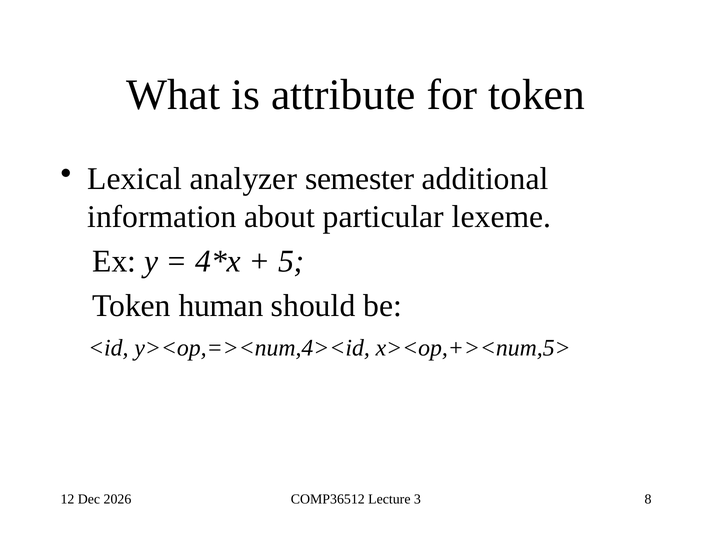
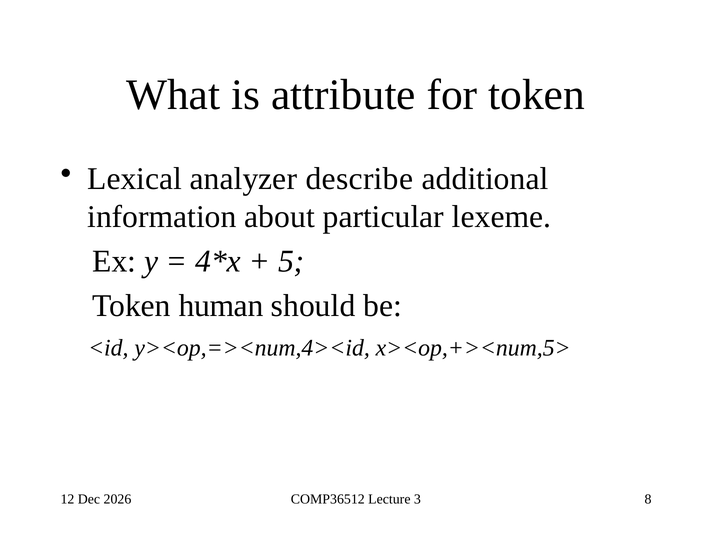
semester: semester -> describe (359, 179)
